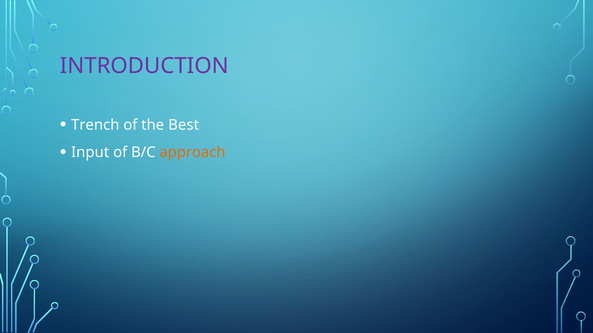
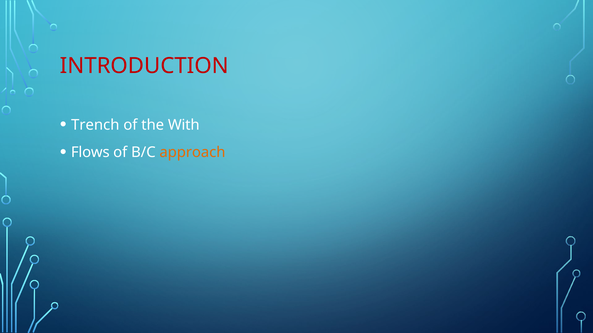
INTRODUCTION colour: purple -> red (144, 66)
Best: Best -> With (184, 125)
Input: Input -> Flows (90, 153)
